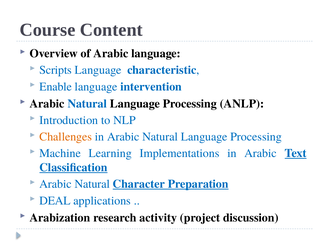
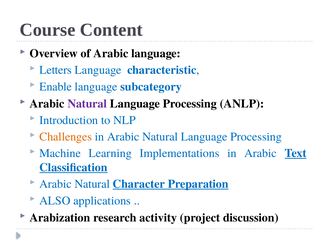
Scripts: Scripts -> Letters (56, 70)
intervention: intervention -> subcategory (151, 87)
Natural colour: blue -> purple (87, 103)
DEAL: DEAL -> ALSO (55, 200)
